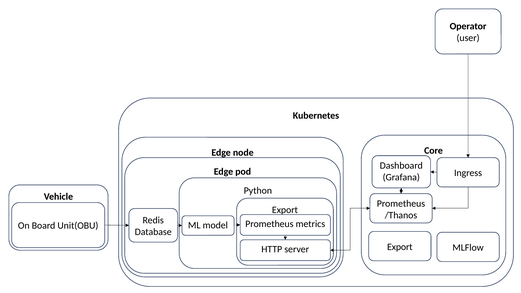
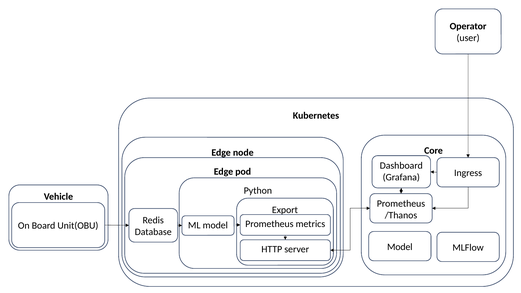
Export: Export -> Model (400, 247)
